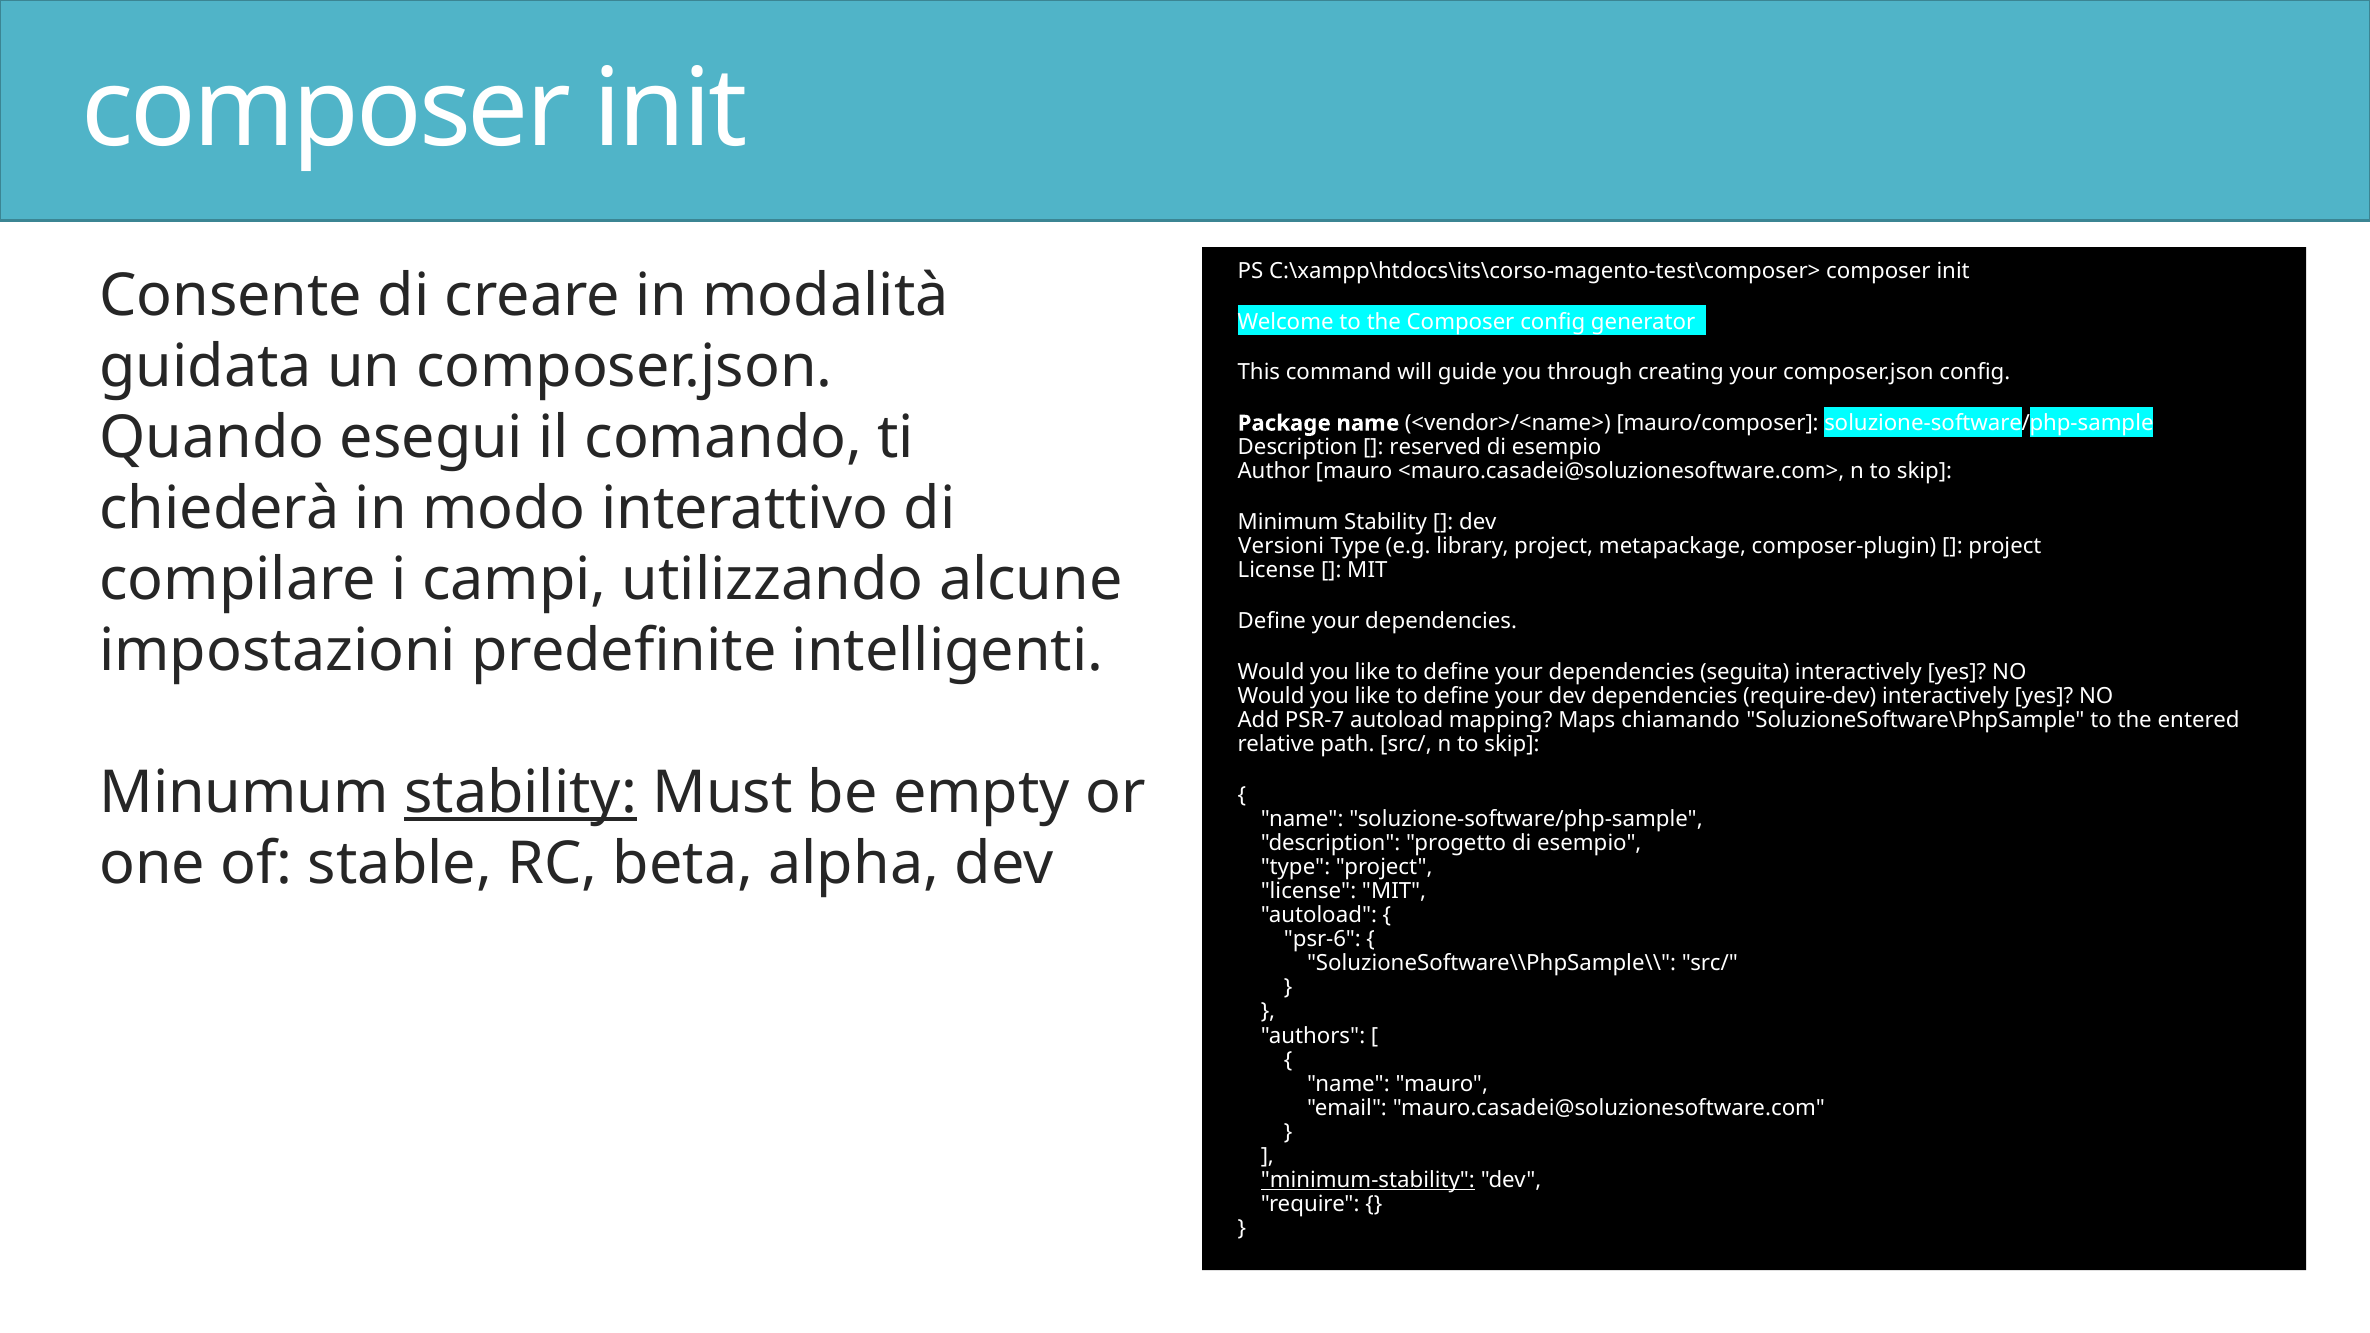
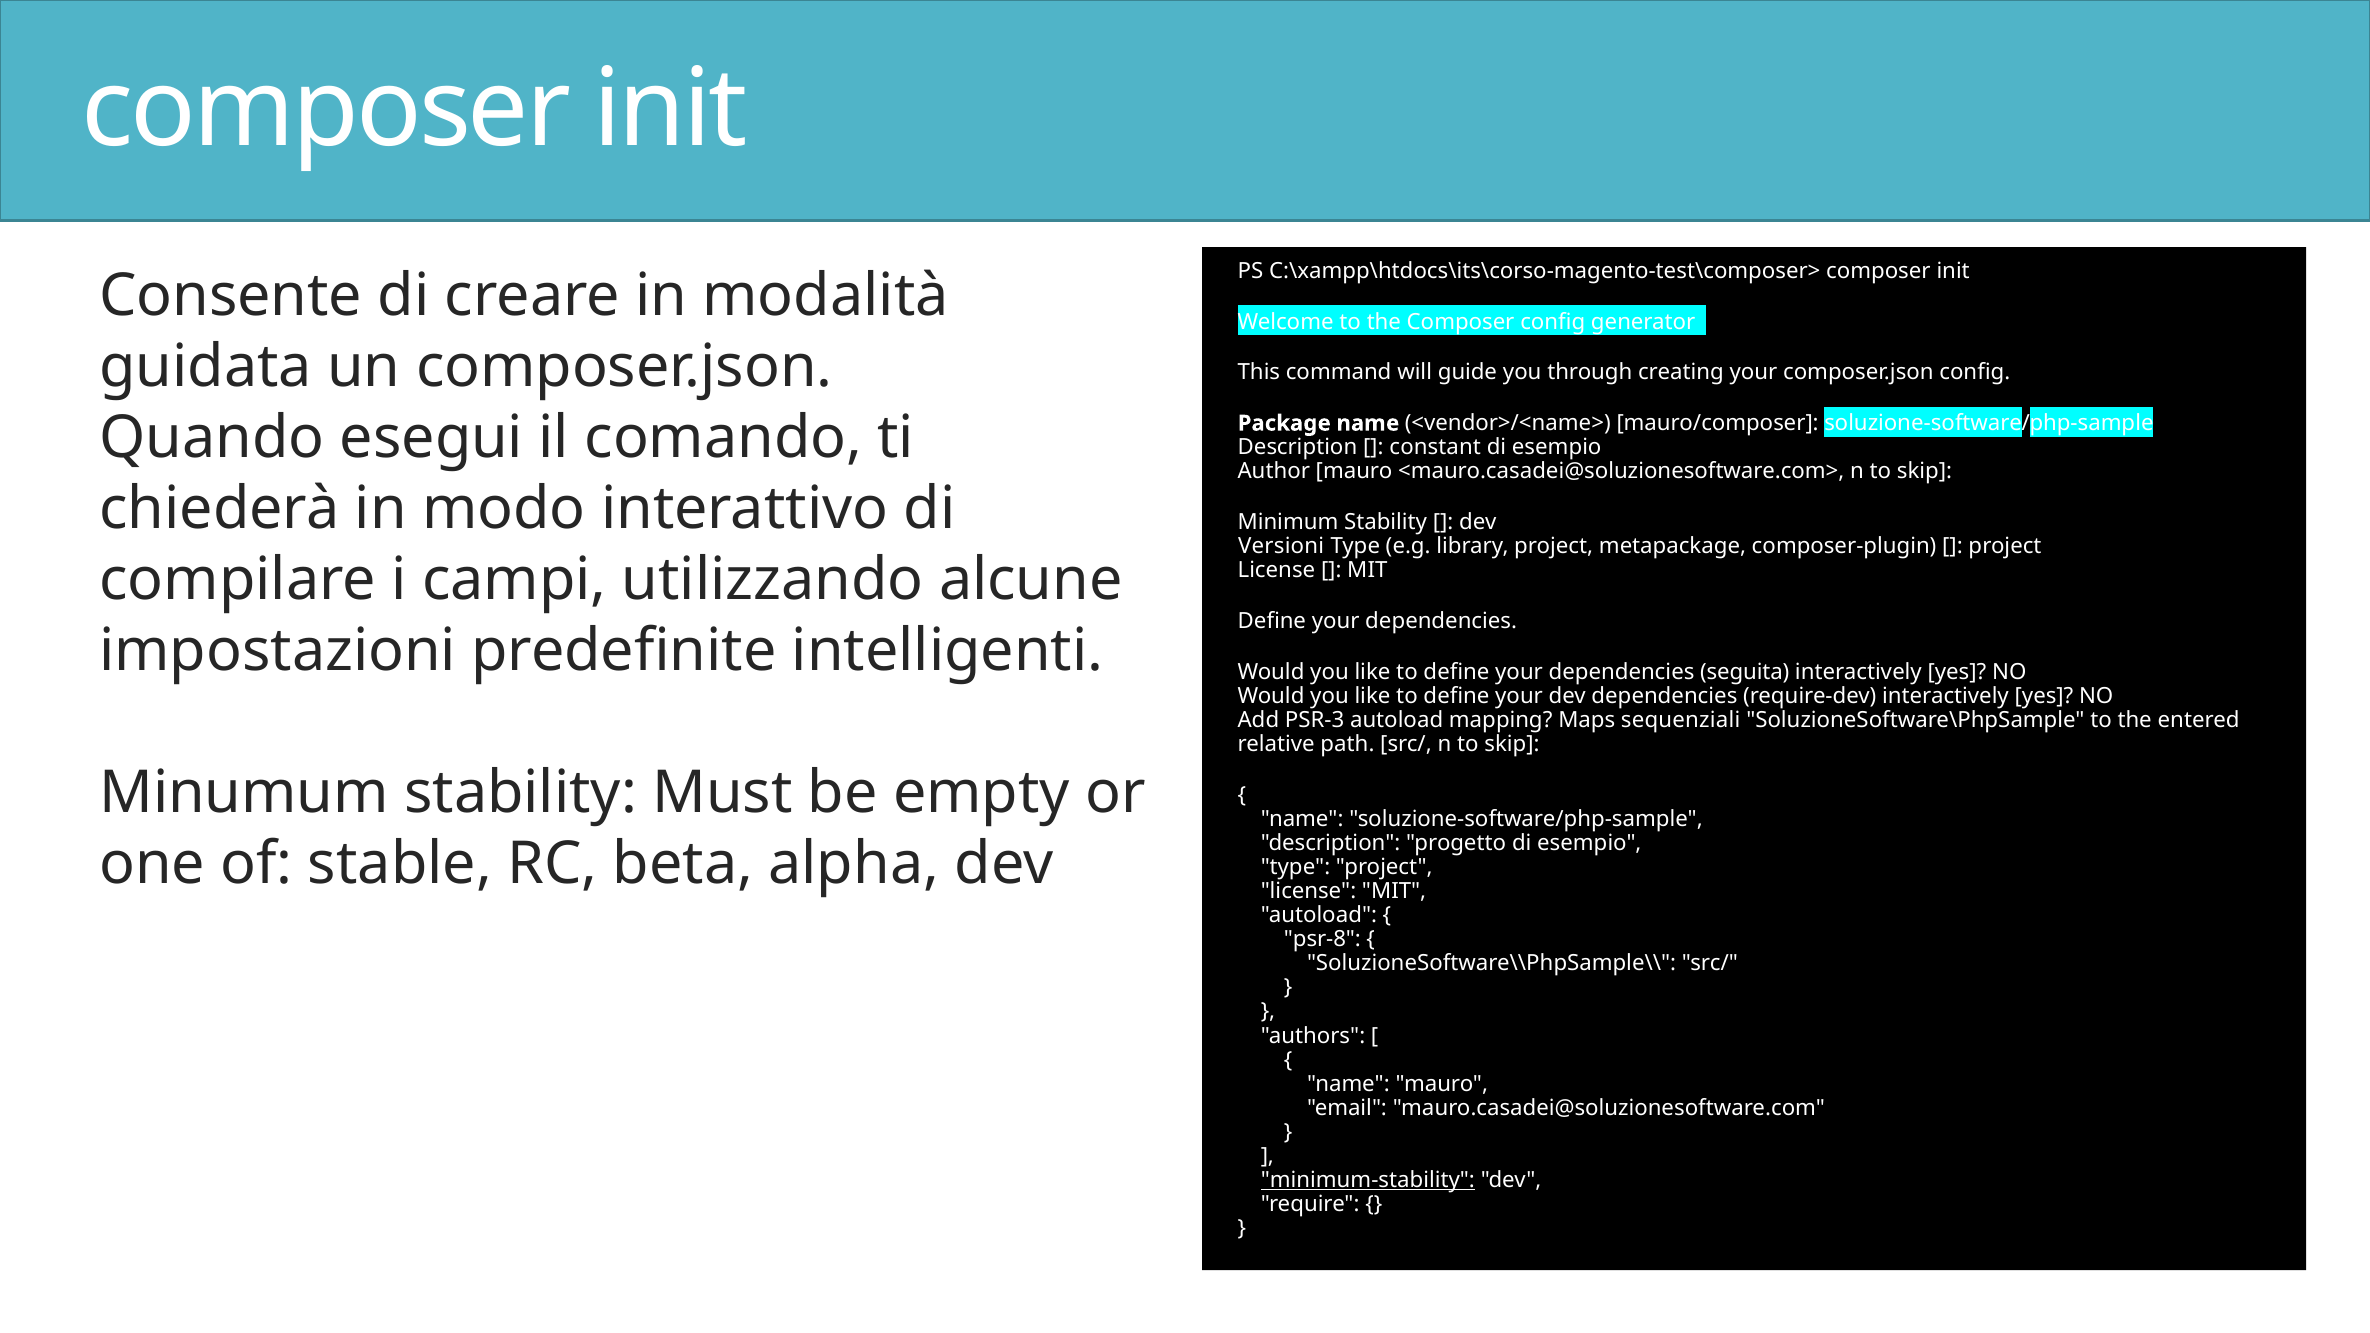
reserved: reserved -> constant (1435, 447)
PSR-7: PSR-7 -> PSR-3 (1315, 720)
chiamando: chiamando -> sequenziali (1681, 720)
stability underline: present -> none (521, 793)
psr-6: psr-6 -> psr-8 (1322, 939)
